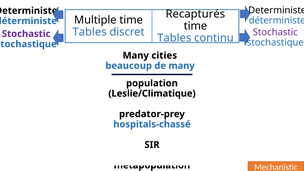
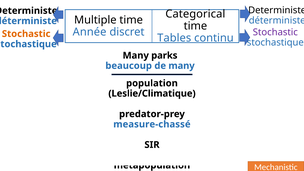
Recapturés: Recapturés -> Categorical (195, 14)
Tables: Tables -> Année (90, 32)
Stochastic colour: purple -> orange (26, 34)
cities: cities -> parks (164, 55)
hospitals-chassé: hospitals-chassé -> measure-chassé (152, 124)
